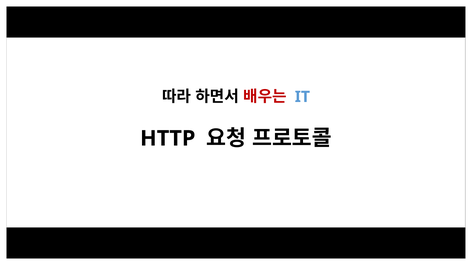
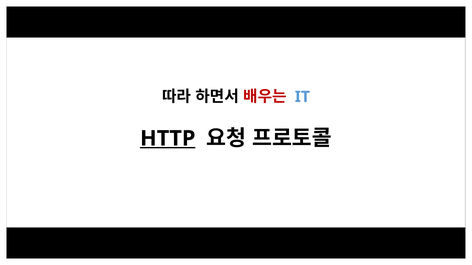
HTTP underline: none -> present (168, 139)
